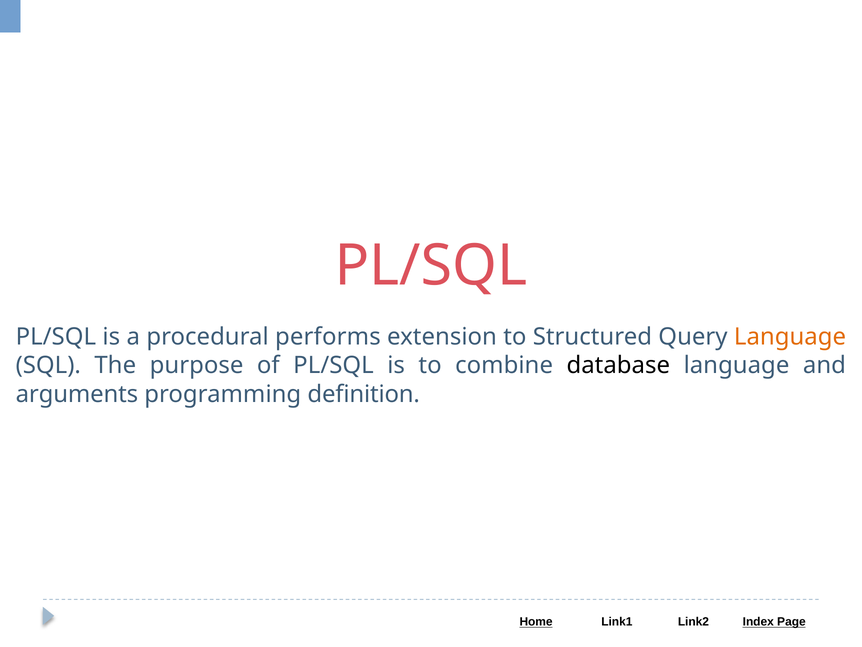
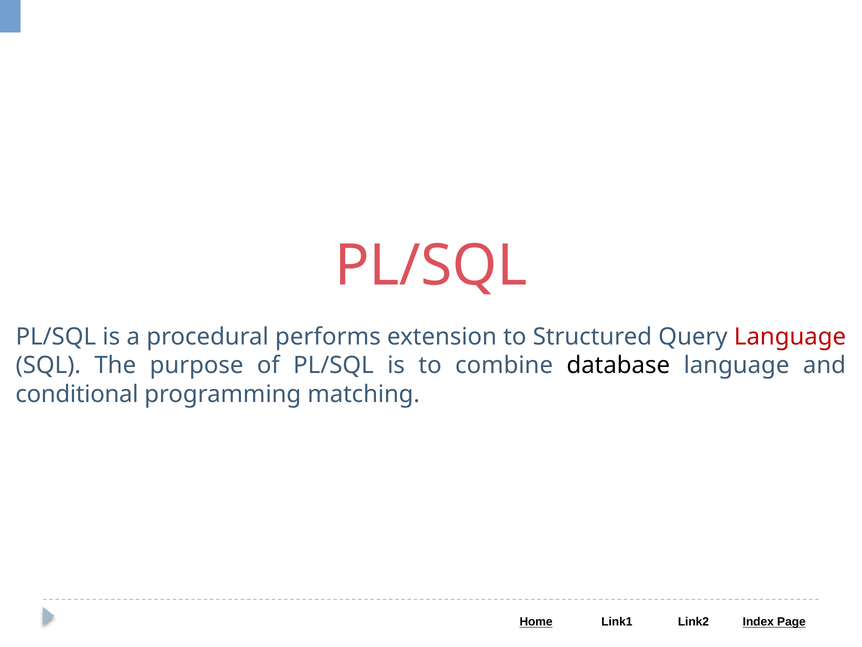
Language colour: orange -> red (790, 336)
arguments: arguments -> conditional (77, 394)
definition: definition -> matching (364, 394)
